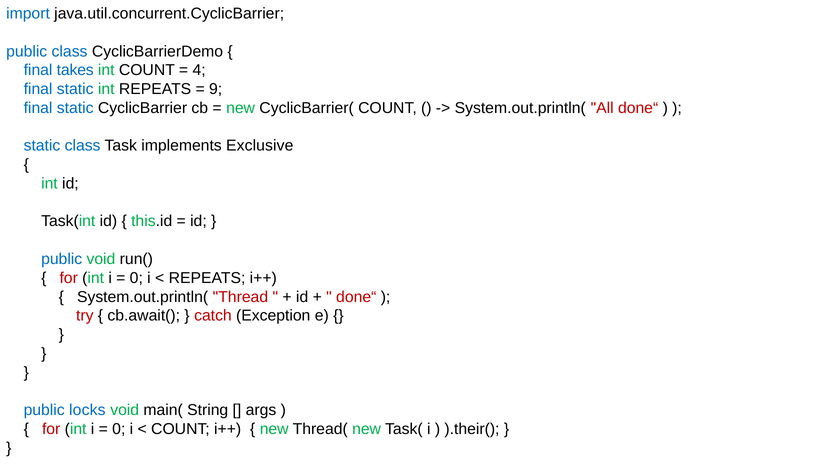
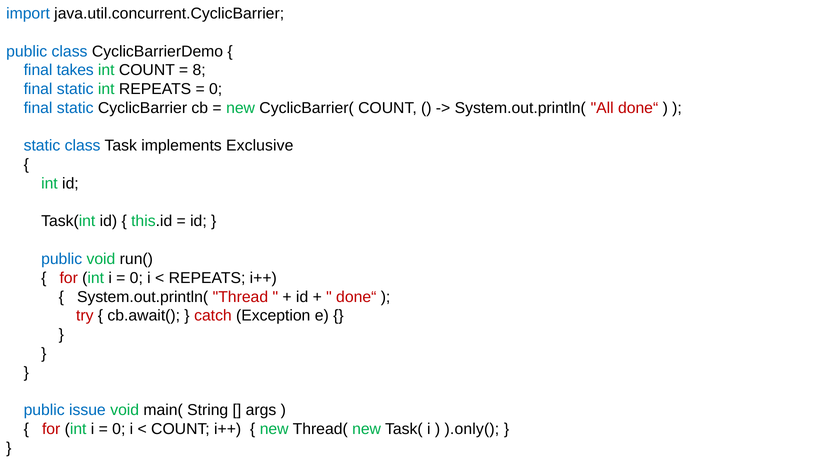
4: 4 -> 8 (199, 70)
9: 9 -> 0 (216, 89)
locks: locks -> issue (87, 411)
).their(: ).their( -> ).only( (472, 429)
